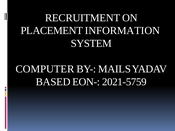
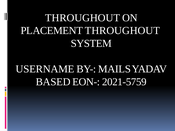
RECRUITMENT: RECRUITMENT -> THROUGHOUT (83, 18)
PLACEMENT INFORMATION: INFORMATION -> THROUGHOUT (122, 31)
COMPUTER: COMPUTER -> USERNAME (45, 69)
